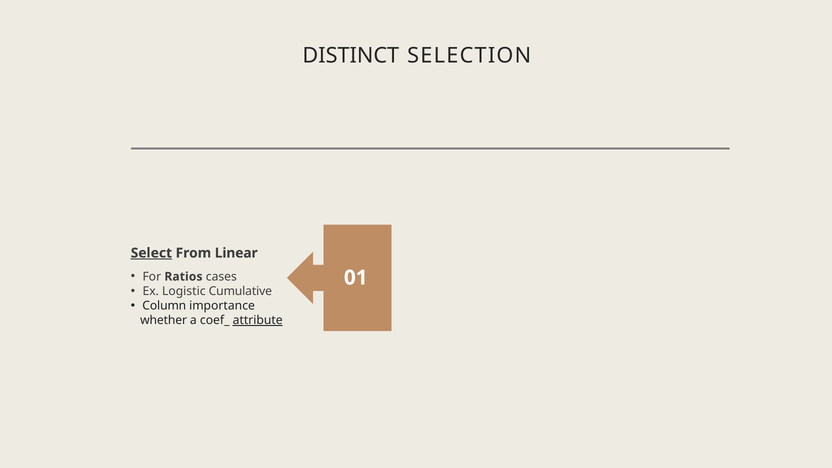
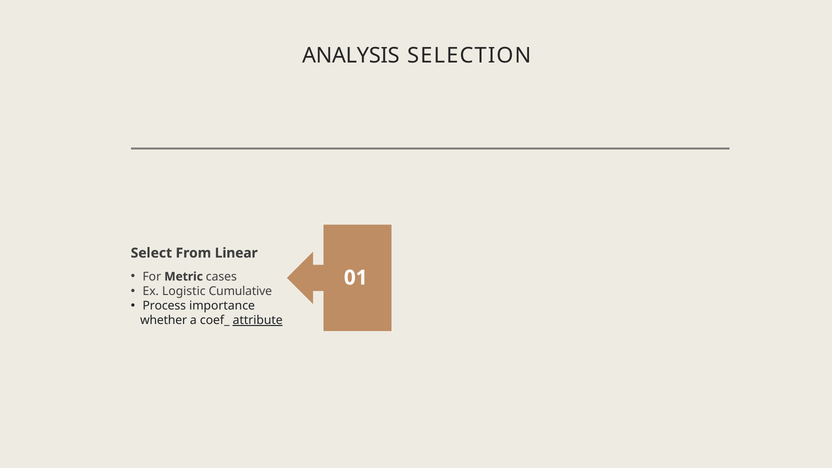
DISTINCT: DISTINCT -> ANALYSIS (351, 56)
Select underline: present -> none (151, 253)
Ratios: Ratios -> Metric (184, 277)
Column: Column -> Process (164, 306)
